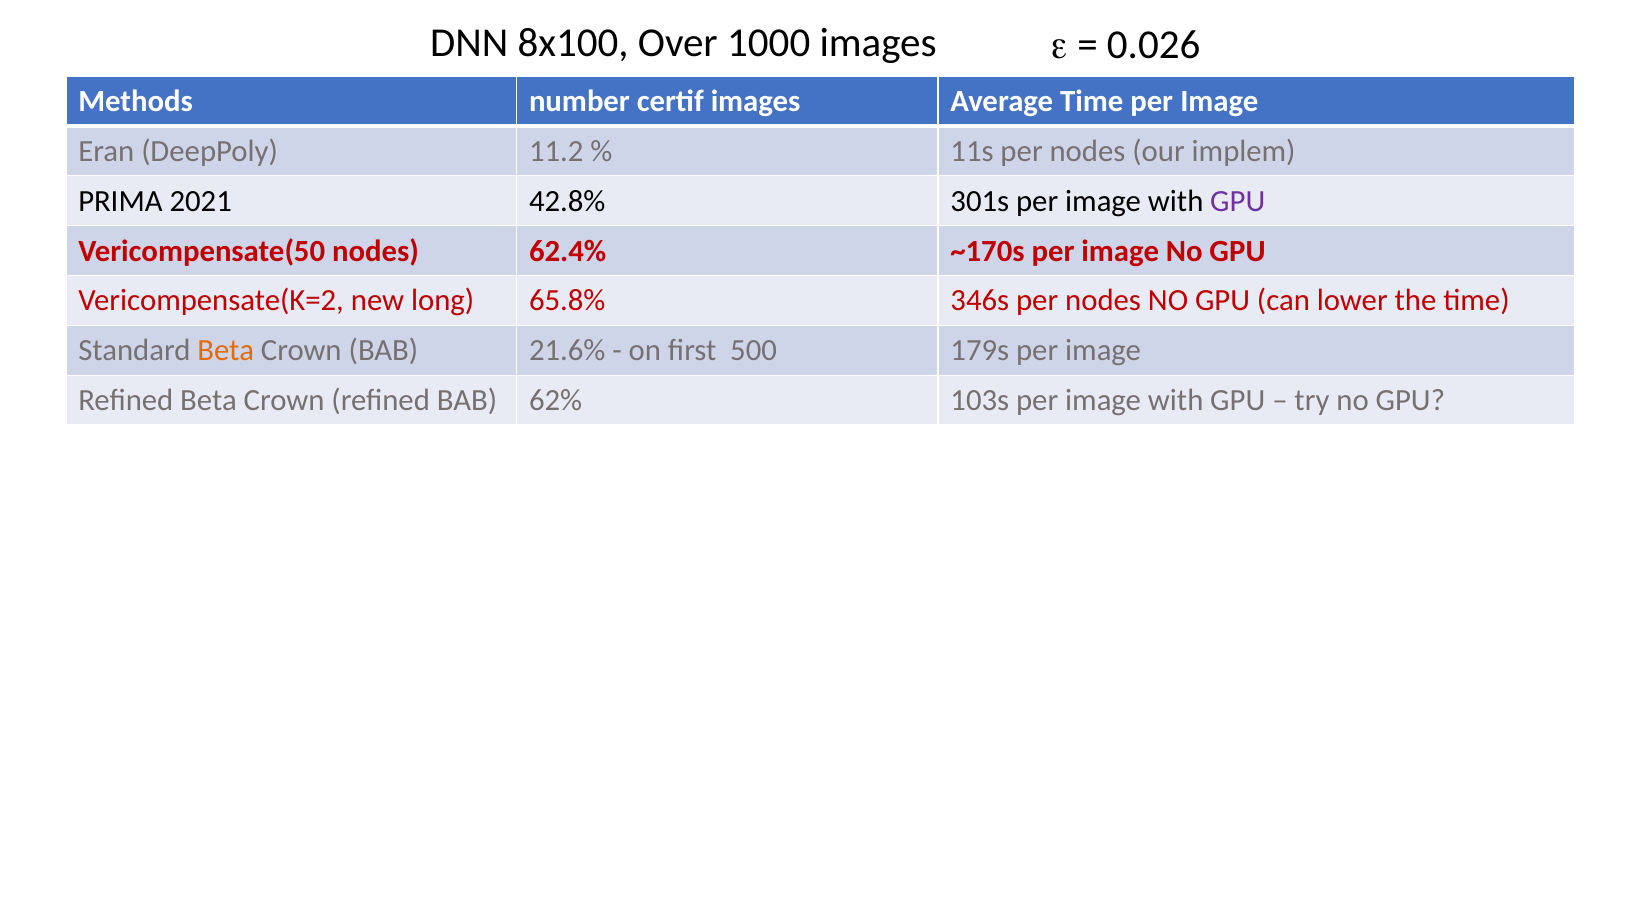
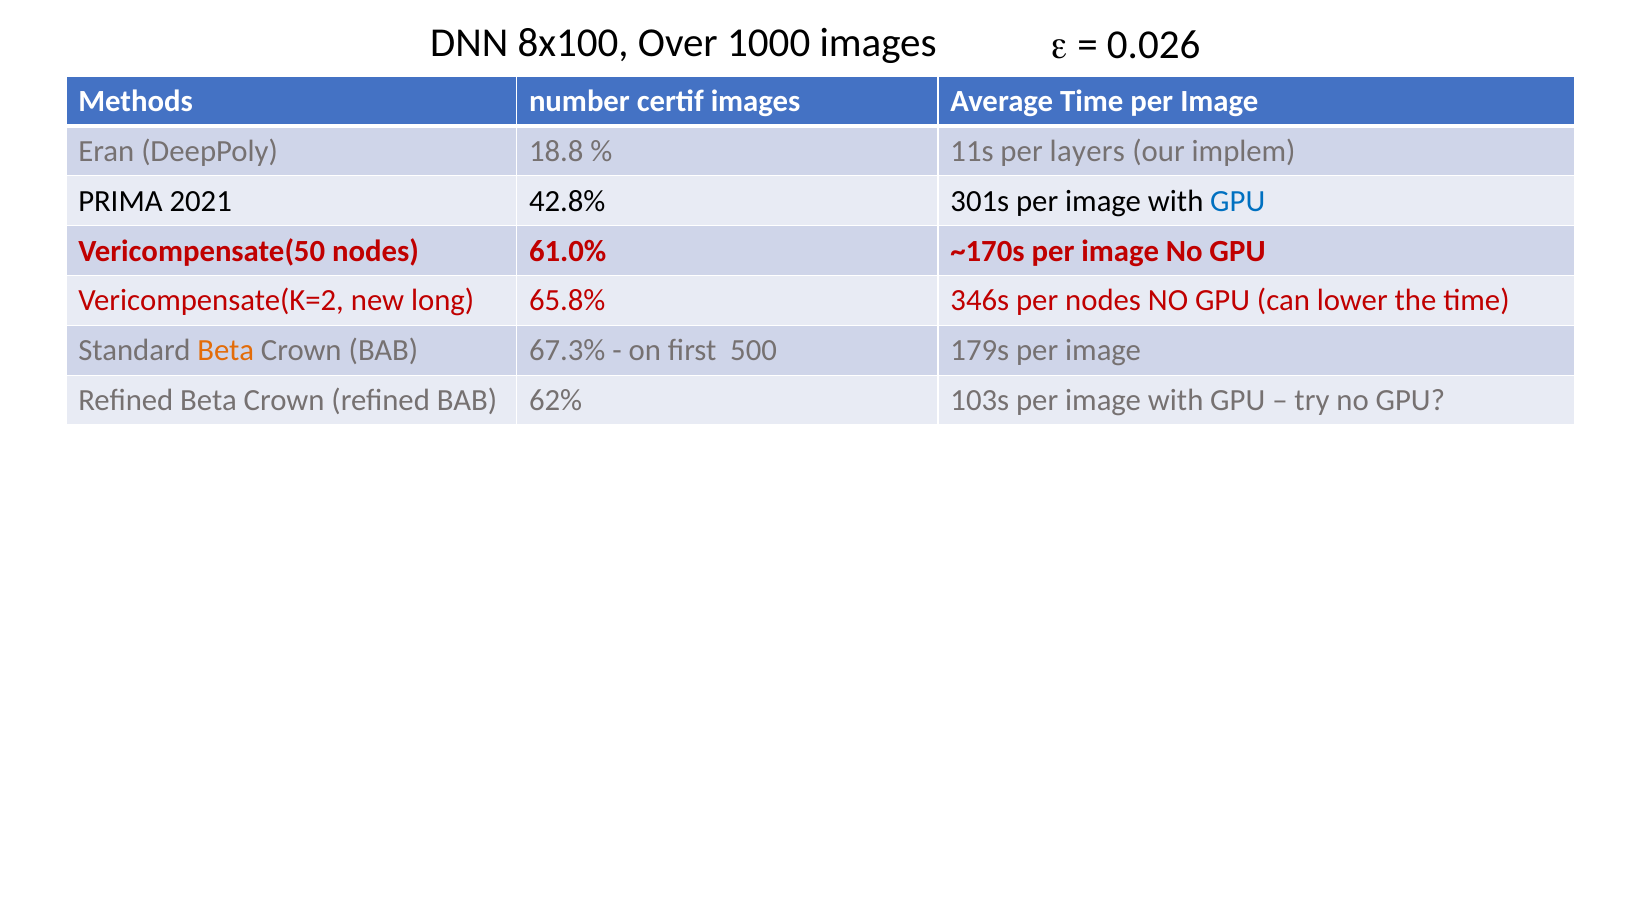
11.2: 11.2 -> 18.8 (556, 151)
11s per nodes: nodes -> layers (1087, 151)
GPU colour: purple -> blue (1238, 201)
62.4%: 62.4% -> 61.0% (568, 251)
21.6%: 21.6% -> 67.3% (567, 351)
